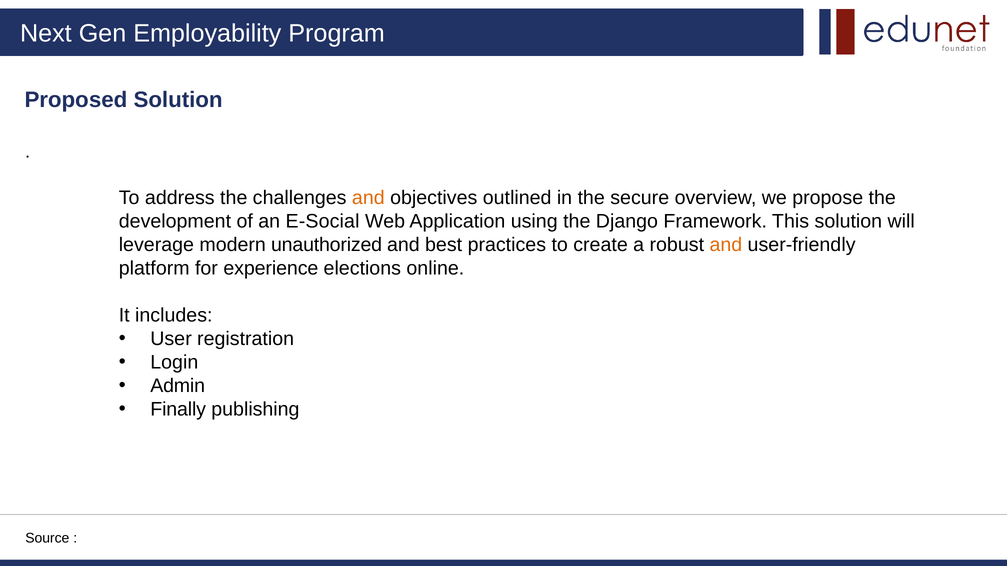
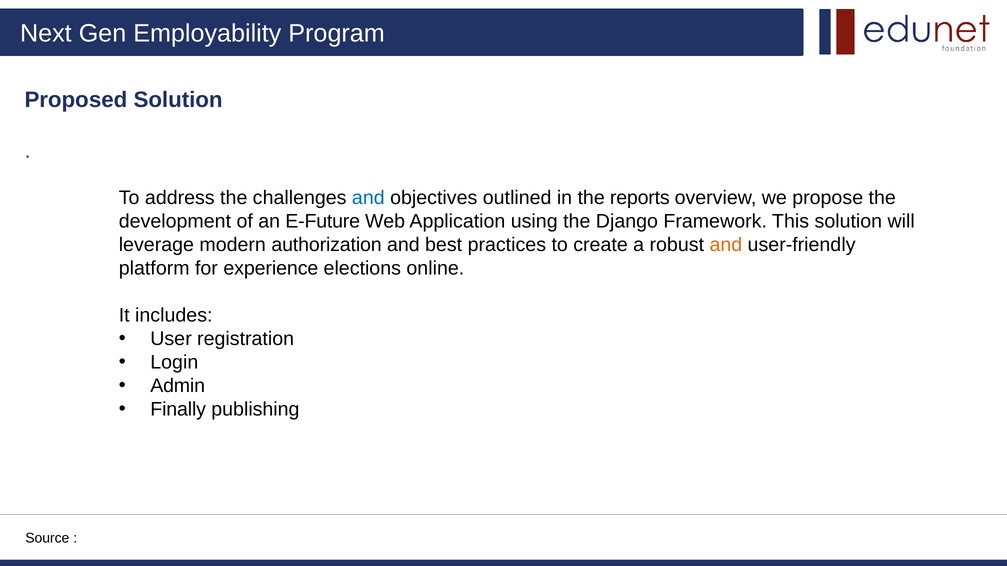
and colour: orange -> blue (368, 198)
secure: secure -> reports (640, 198)
E-Social: E-Social -> E-Future (323, 222)
unauthorized: unauthorized -> authorization (327, 245)
